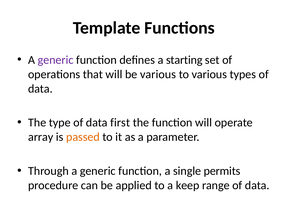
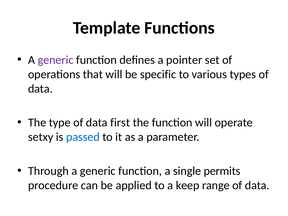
starting: starting -> pointer (184, 60)
be various: various -> specific (158, 74)
array: array -> setxy (41, 137)
passed colour: orange -> blue (83, 137)
